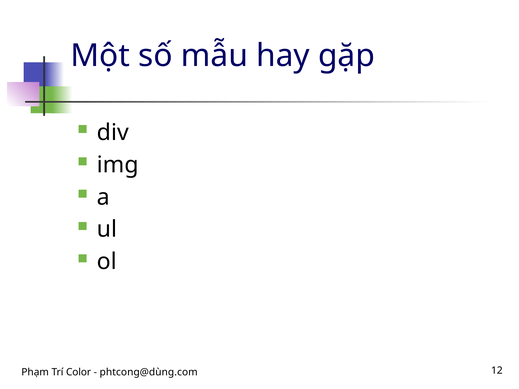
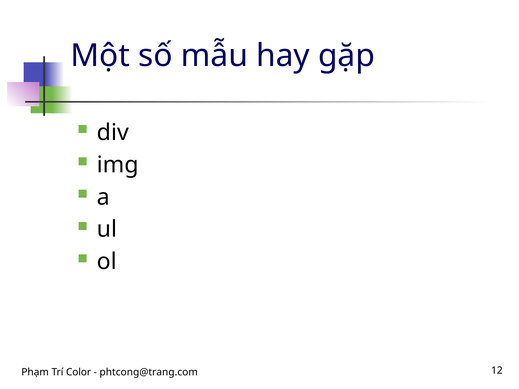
phtcong@dùng.com: phtcong@dùng.com -> phtcong@trang.com (149, 372)
